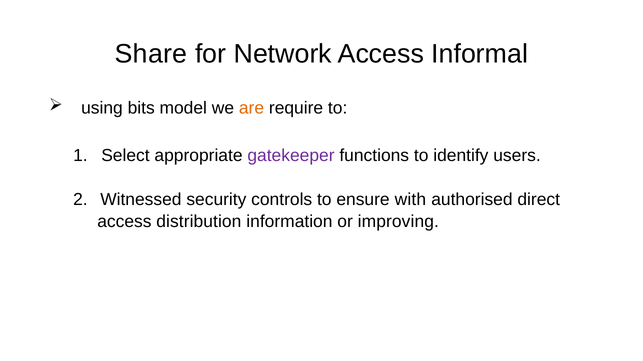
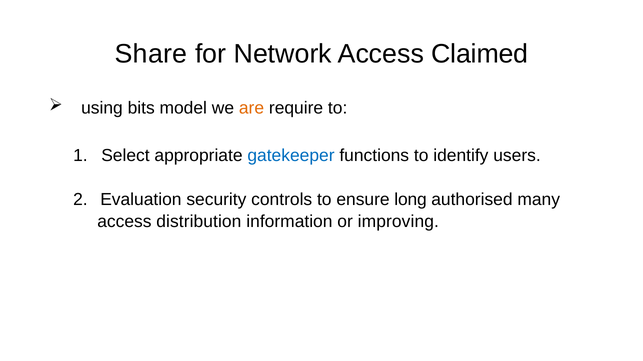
Informal: Informal -> Claimed (480, 54)
gatekeeper colour: purple -> blue (291, 156)
Witnessed: Witnessed -> Evaluation (141, 200)
with: with -> long (411, 200)
direct: direct -> many (539, 200)
